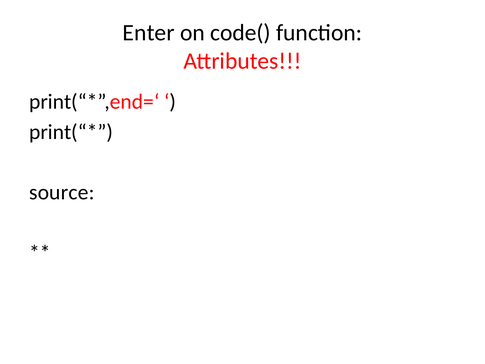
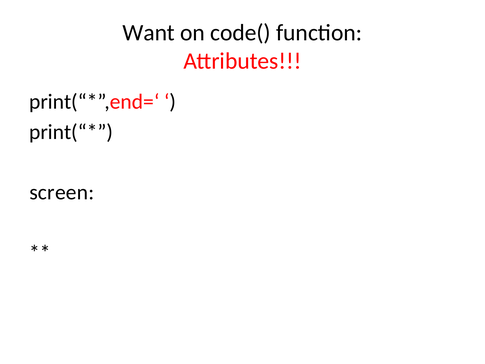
Enter: Enter -> Want (149, 33)
source: source -> screen (62, 192)
